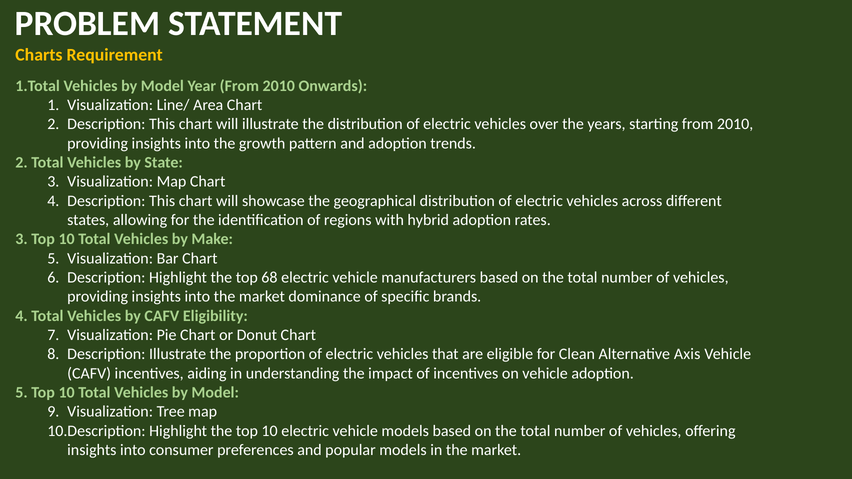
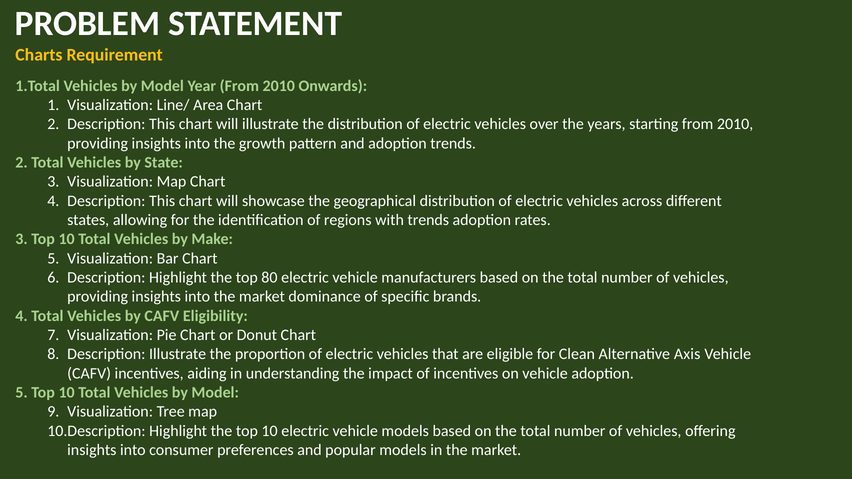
with hybrid: hybrid -> trends (428, 220)
68: 68 -> 80 (269, 278)
